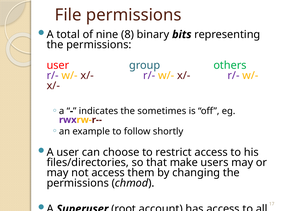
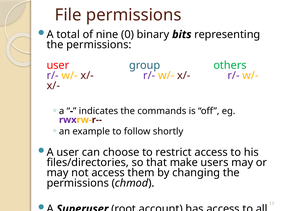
8: 8 -> 0 (128, 34)
sometimes: sometimes -> commands (162, 111)
